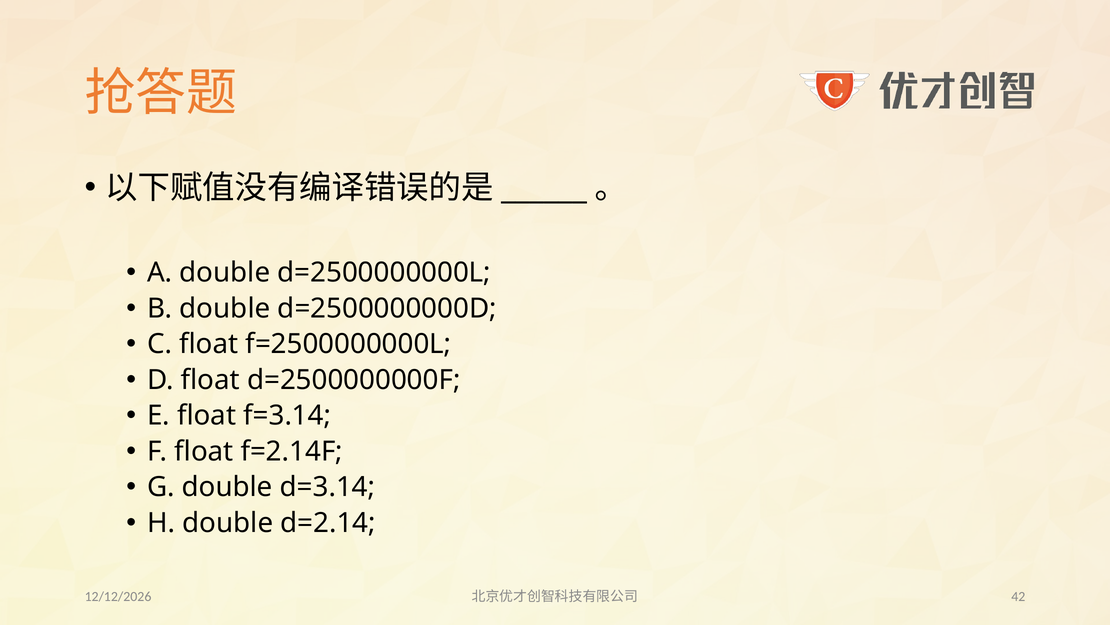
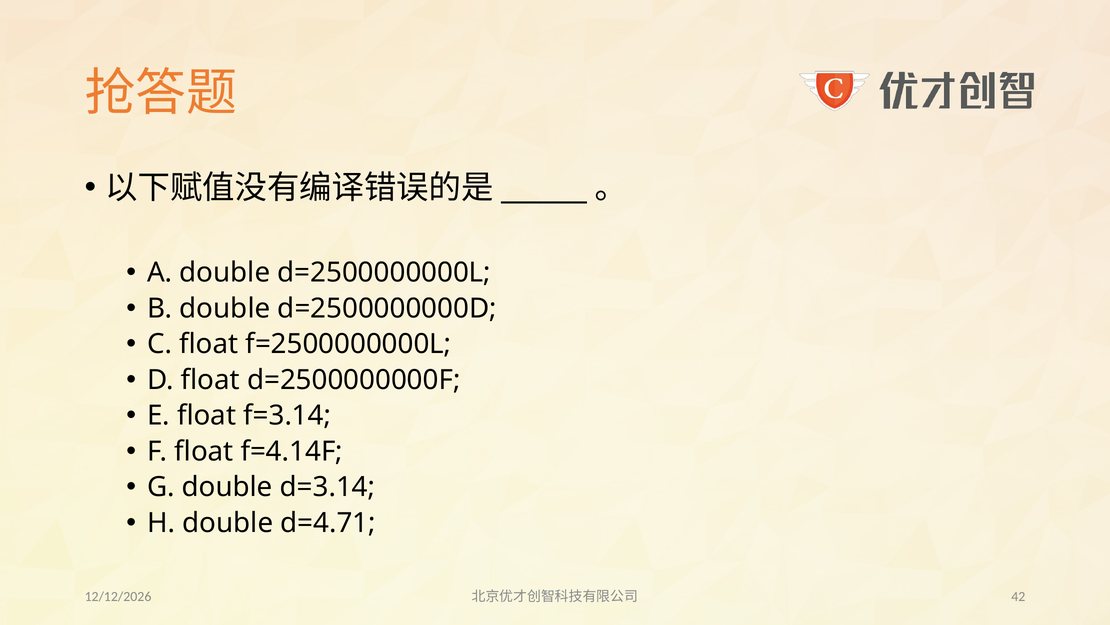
f=2.14F: f=2.14F -> f=4.14F (292, 451)
d=2.14: d=2.14 -> d=4.71 (328, 523)
